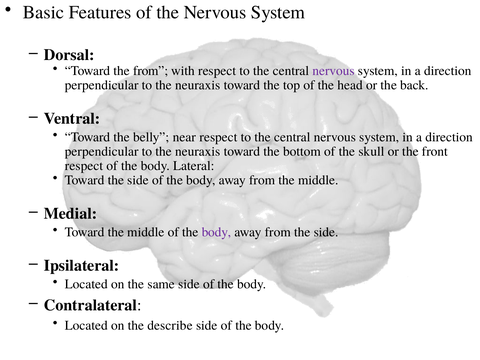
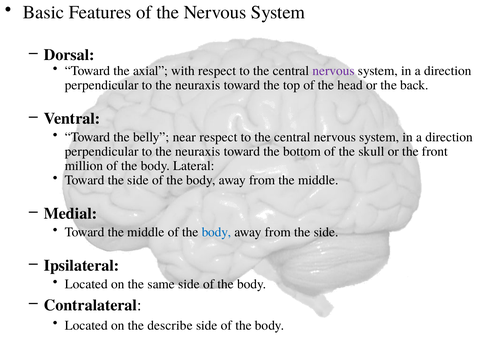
the from: from -> axial (151, 71)
respect: respect -> million (84, 166)
body colour: purple -> blue (217, 232)
